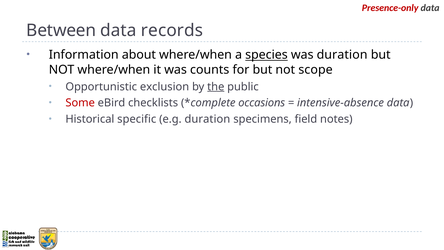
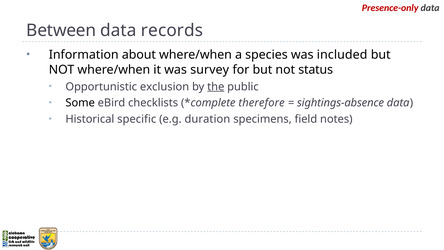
species underline: present -> none (266, 55)
was duration: duration -> included (342, 55)
counts: counts -> survey (210, 70)
scope: scope -> status (316, 70)
Some colour: red -> black (80, 103)
occasions: occasions -> therefore (262, 103)
intensive-absence: intensive-absence -> sightings-absence (341, 103)
